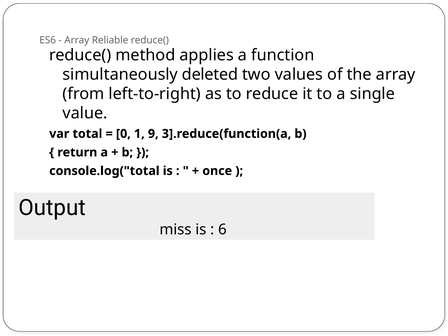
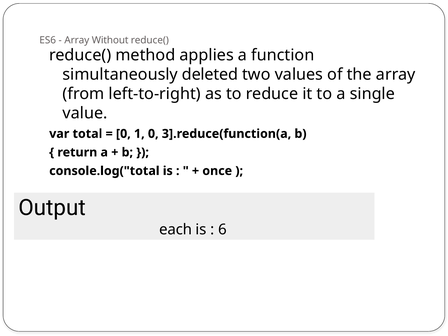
Reliable: Reliable -> Without (110, 40)
1 9: 9 -> 0 (153, 134)
miss: miss -> each (176, 230)
